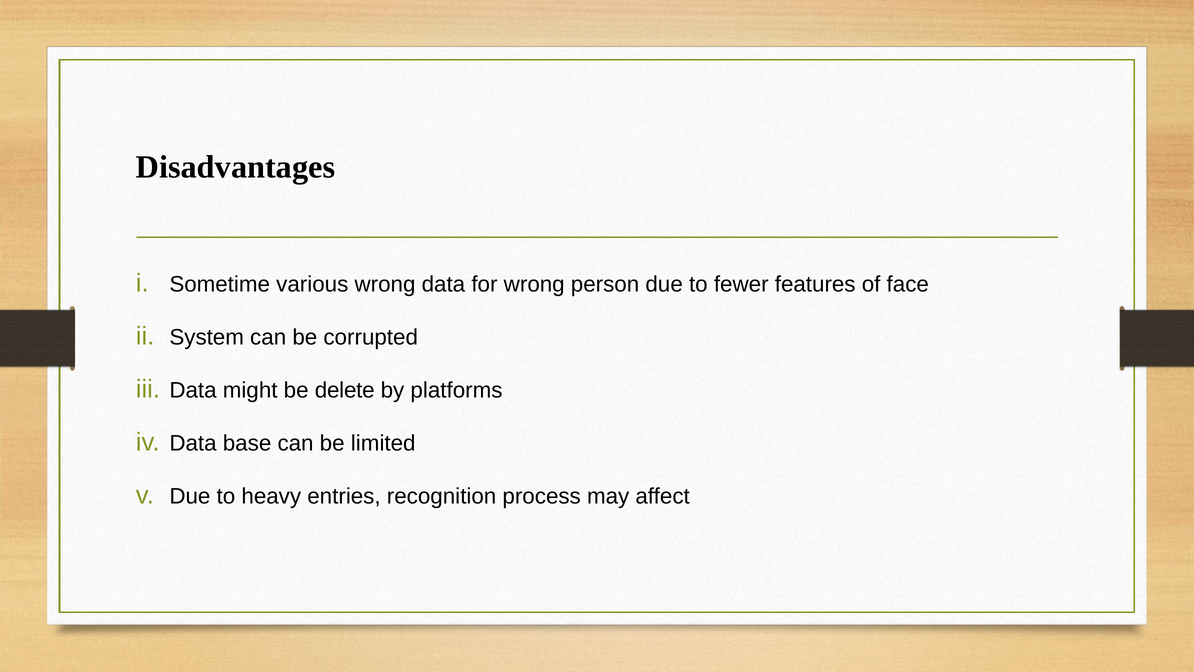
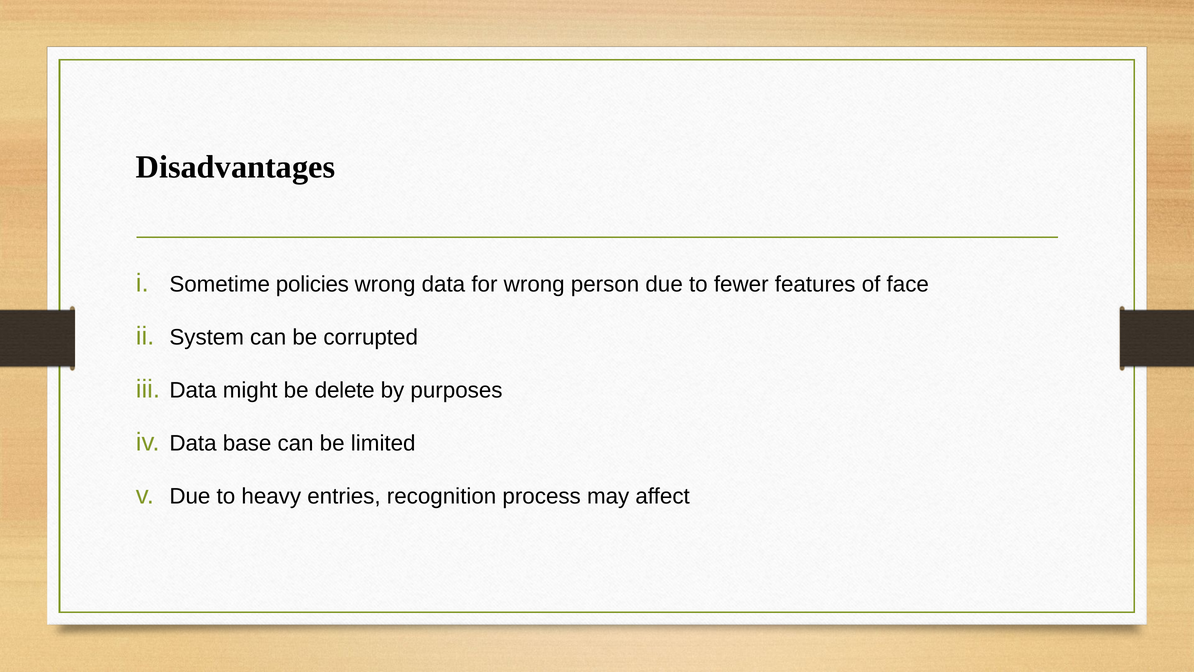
various: various -> policies (312, 284)
platforms: platforms -> purposes (457, 390)
